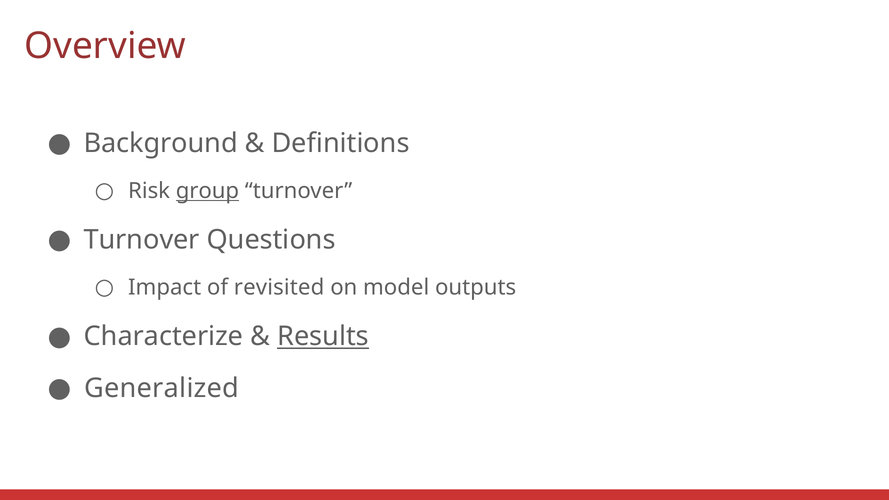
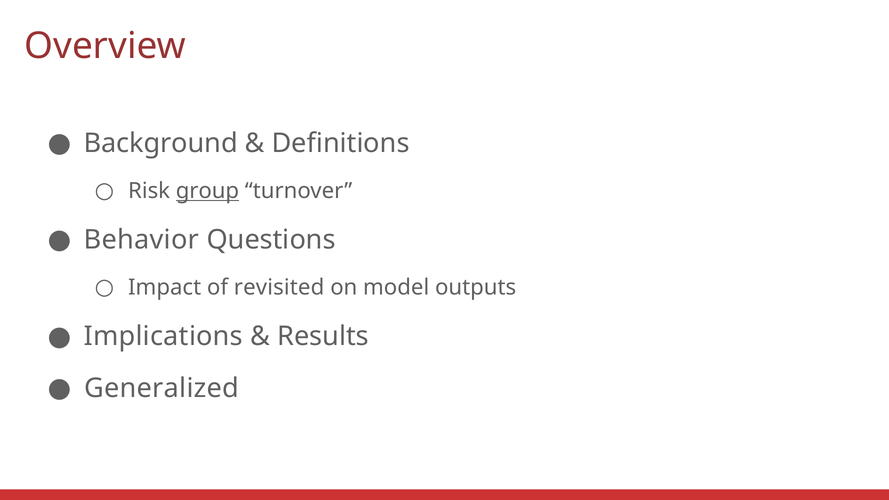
Turnover: Turnover -> Behavior (142, 240)
Characterize: Characterize -> Implications (163, 336)
Results underline: present -> none (323, 336)
